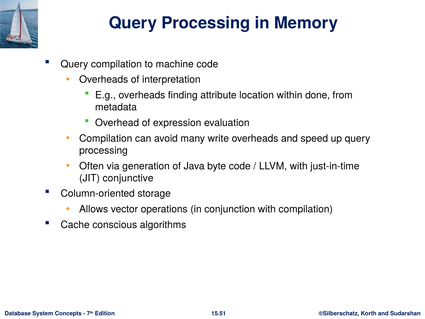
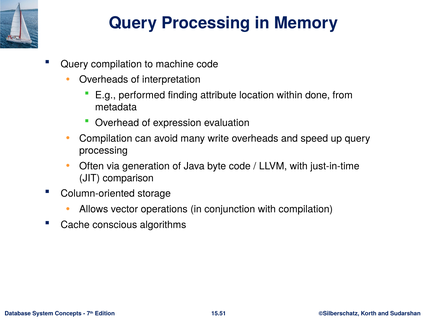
E.g overheads: overheads -> performed (142, 95)
conjunctive: conjunctive -> comparison (128, 178)
